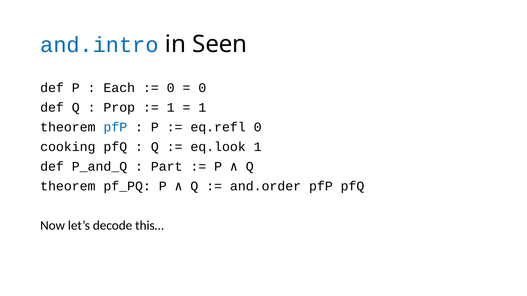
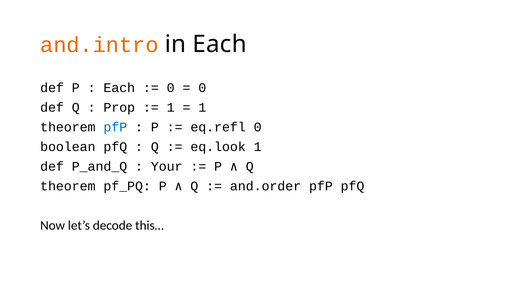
and.intro colour: blue -> orange (99, 45)
in Seen: Seen -> Each (220, 44)
cooking: cooking -> boolean (68, 147)
Part: Part -> Your (167, 167)
